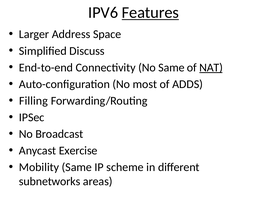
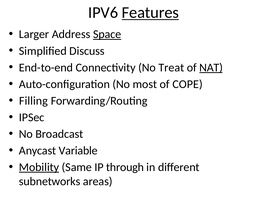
Space underline: none -> present (107, 34)
No Same: Same -> Treat (171, 68)
ADDS: ADDS -> COPE (188, 84)
Exercise: Exercise -> Variable (78, 151)
Mobility underline: none -> present (39, 167)
scheme: scheme -> through (125, 167)
